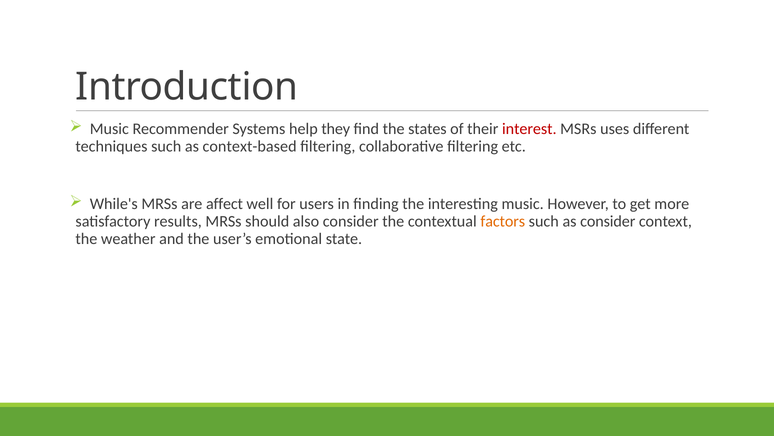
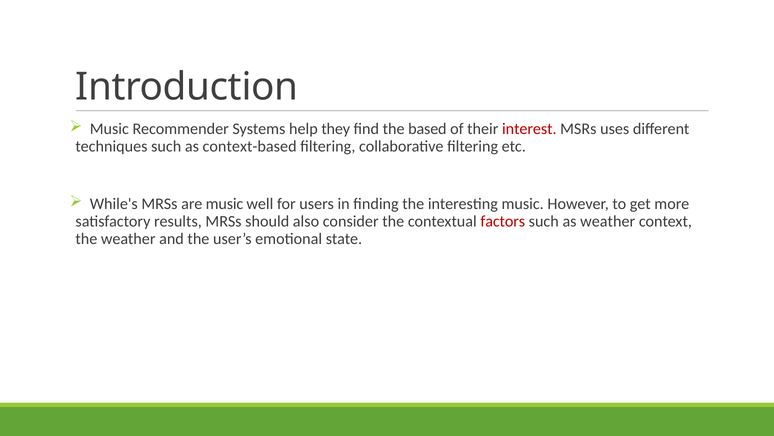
states: states -> based (427, 129)
are affect: affect -> music (224, 204)
factors colour: orange -> red (503, 221)
as consider: consider -> weather (608, 221)
